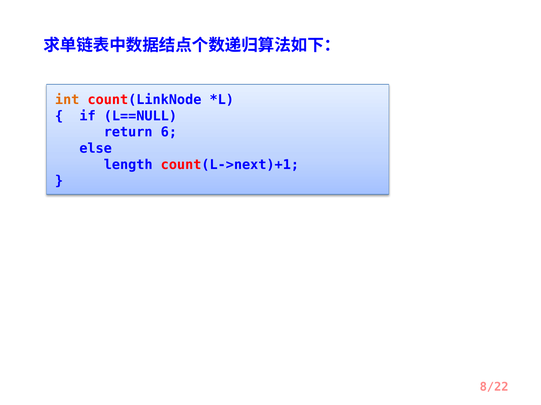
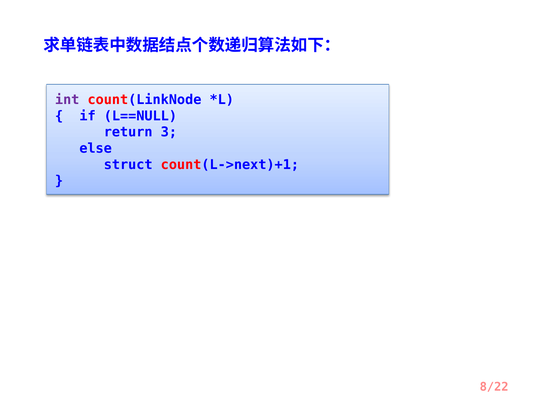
int colour: orange -> purple (67, 100)
6: 6 -> 3 (169, 132)
length: length -> struct (128, 165)
